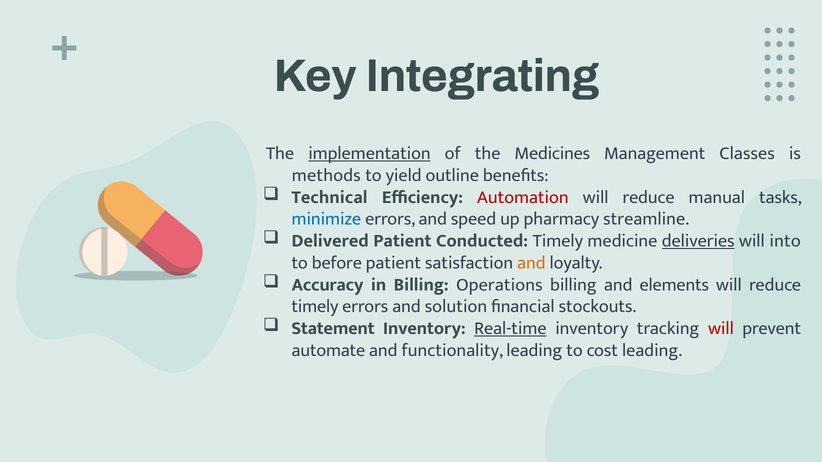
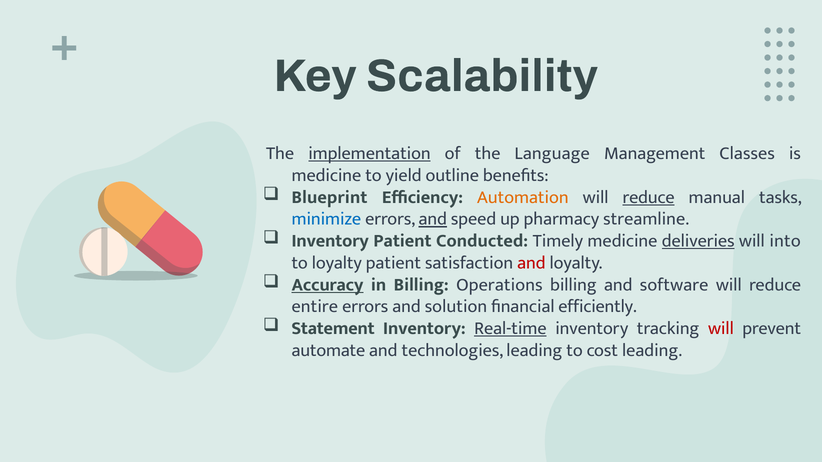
Integrating: Integrating -> Scalability (482, 76)
Medicines: Medicines -> Language (552, 153)
methods: methods -> medicine (326, 175)
Technical: Technical -> Blueprint (330, 197)
Automation colour: red -> orange (523, 197)
reduce underline: none -> present (649, 197)
and underline: none -> present (433, 219)
Delivered: Delivered -> Inventory (330, 241)
to before: before -> loyalty (337, 263)
and colour: orange -> red (531, 263)
Accuracy underline: none -> present (327, 285)
elements: elements -> software (674, 285)
timely: timely -> entire (315, 307)
stockouts: stockouts -> efficiently (598, 307)
functionality: functionality -> technologies (452, 351)
